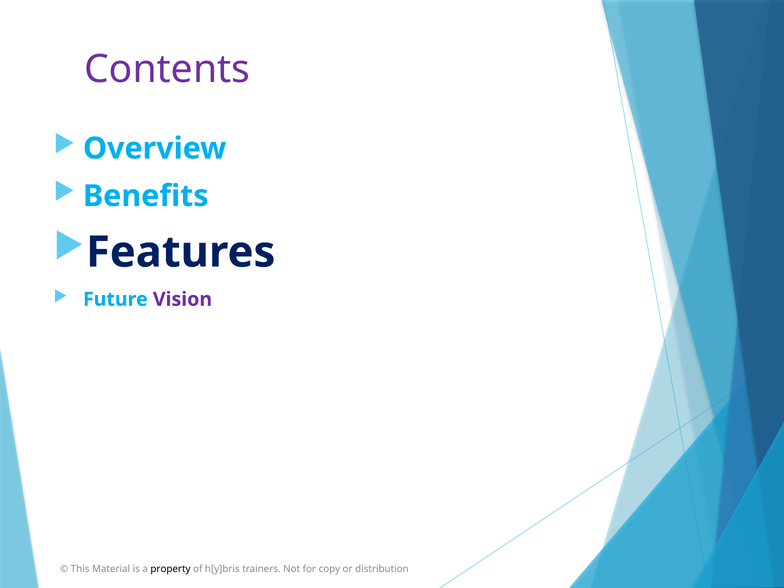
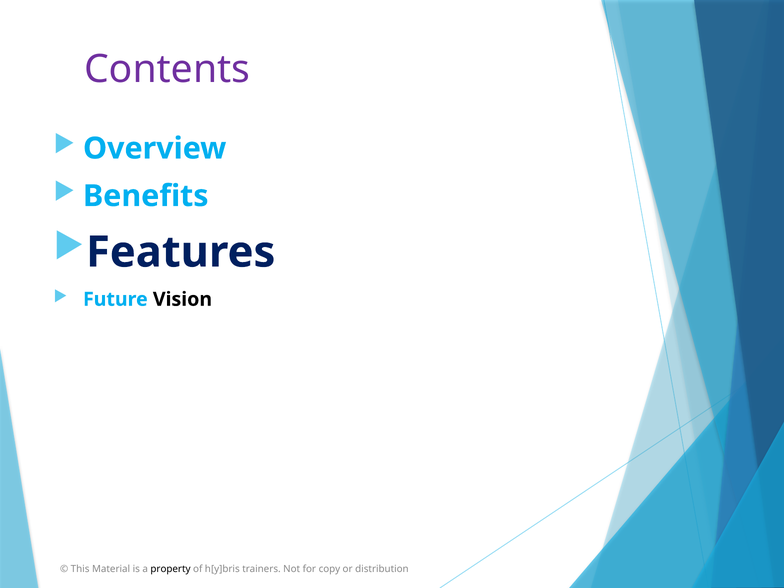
Vision colour: purple -> black (182, 299)
